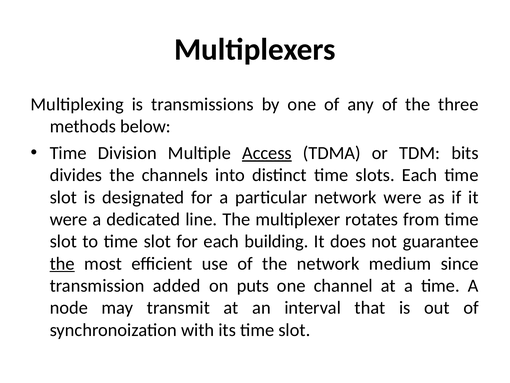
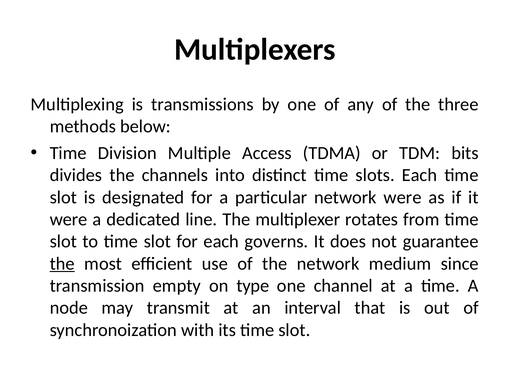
Access underline: present -> none (267, 153)
building: building -> governs (276, 241)
added: added -> empty (177, 285)
puts: puts -> type (253, 285)
